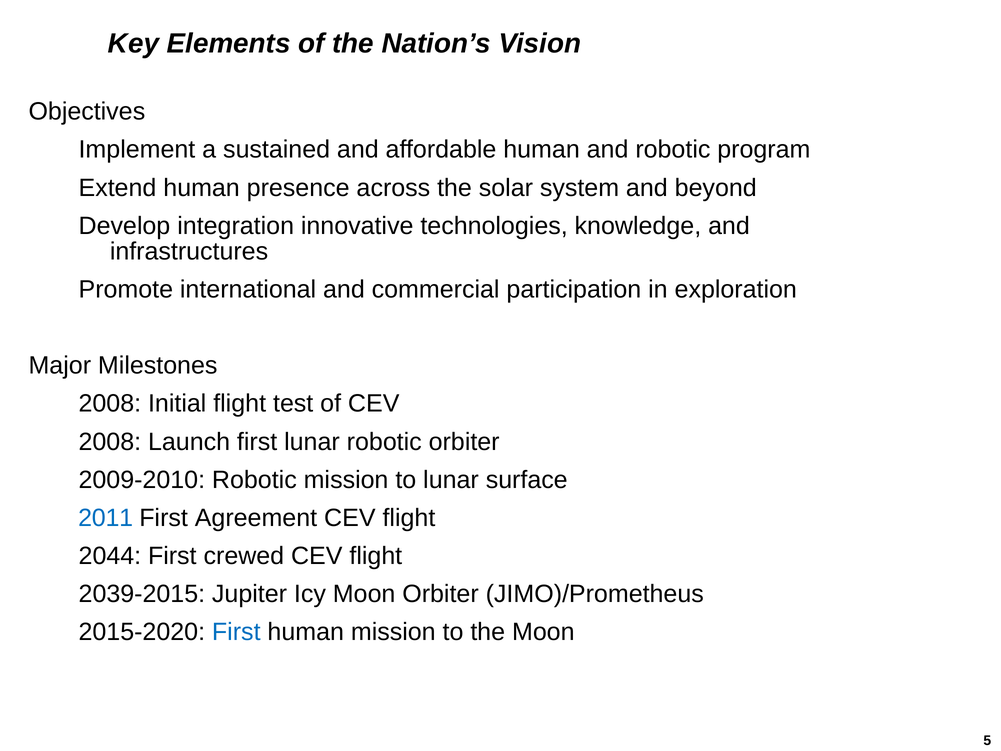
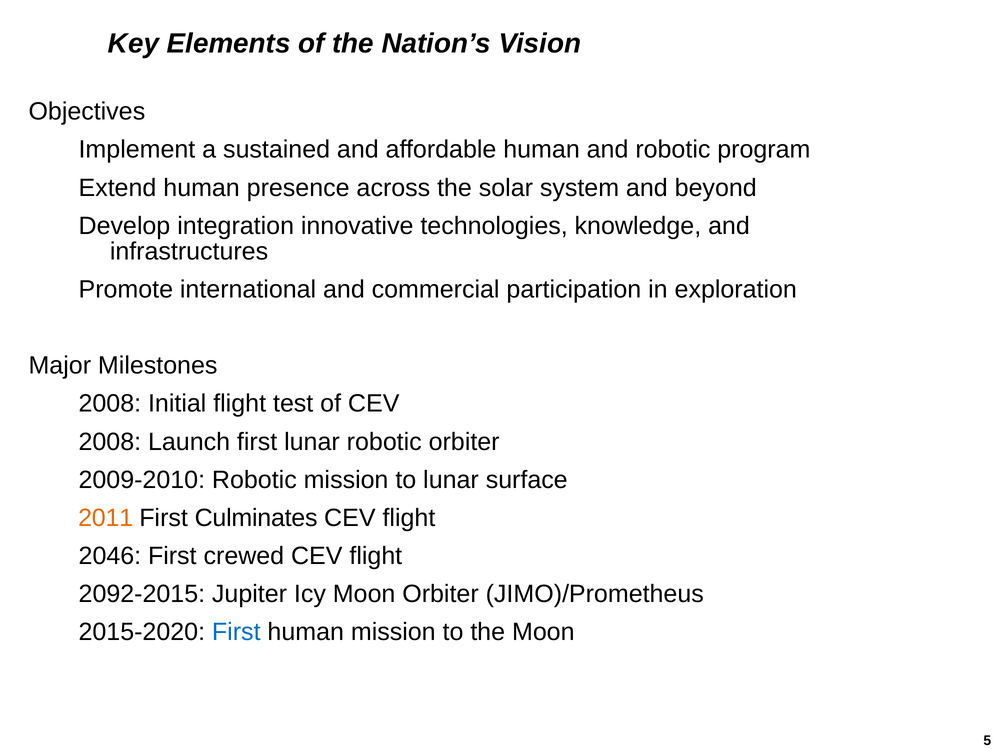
2011 colour: blue -> orange (106, 518)
Agreement: Agreement -> Culminates (256, 518)
2044: 2044 -> 2046 (110, 556)
2039-2015: 2039-2015 -> 2092-2015 (142, 594)
